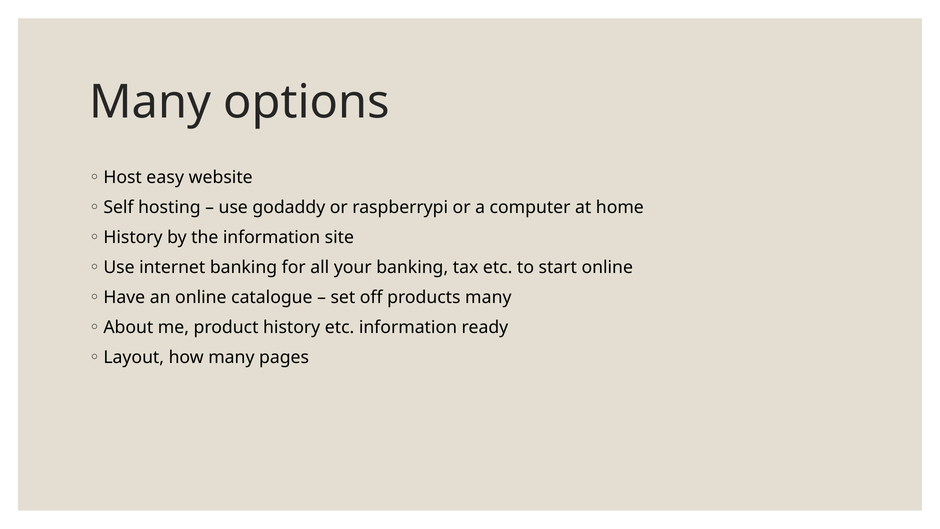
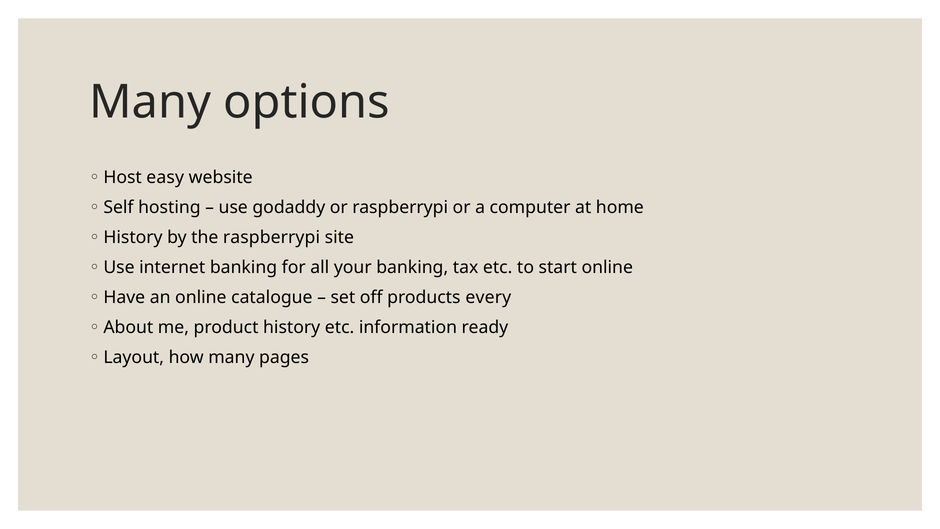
the information: information -> raspberrypi (271, 237)
products many: many -> every (488, 297)
